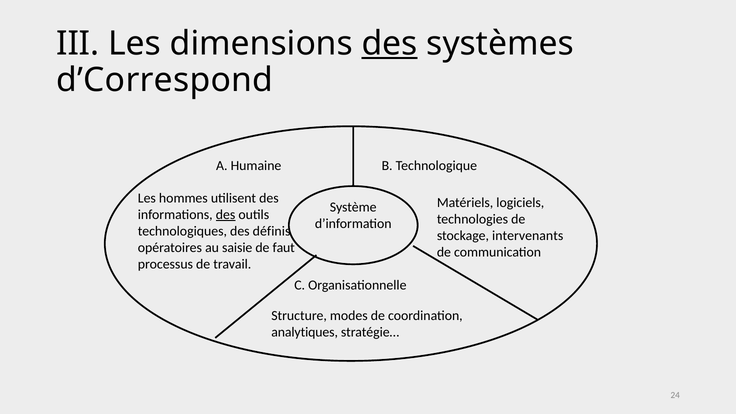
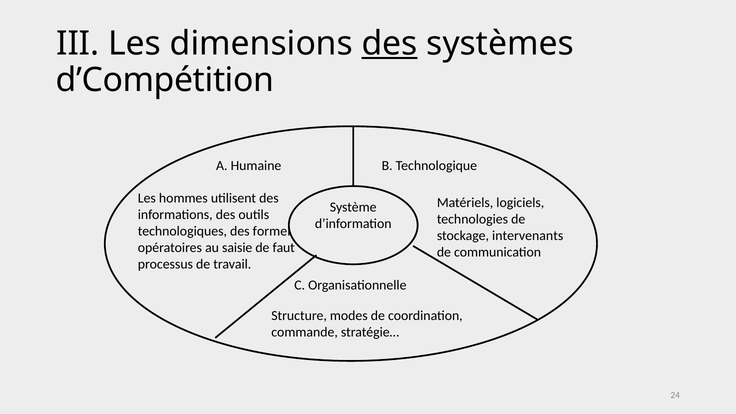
d’Correspond: d’Correspond -> d’Compétition (165, 80)
des underline: present -> none (226, 215)
définis: définis -> formel (272, 231)
analytiques: analytiques -> commande (305, 332)
